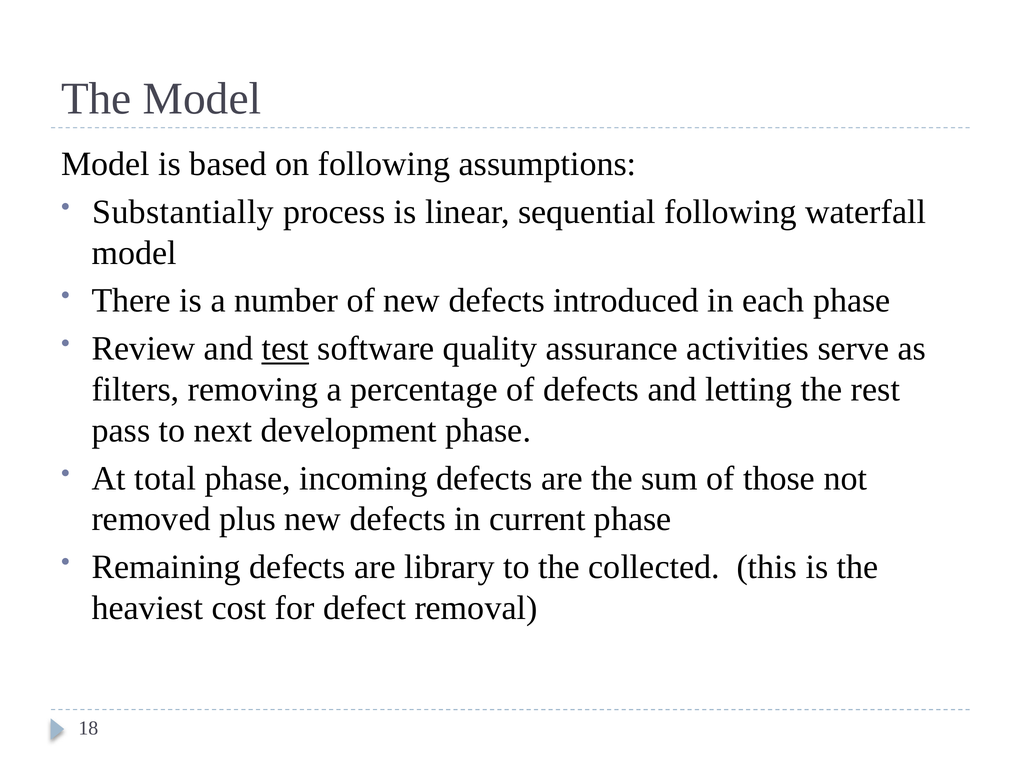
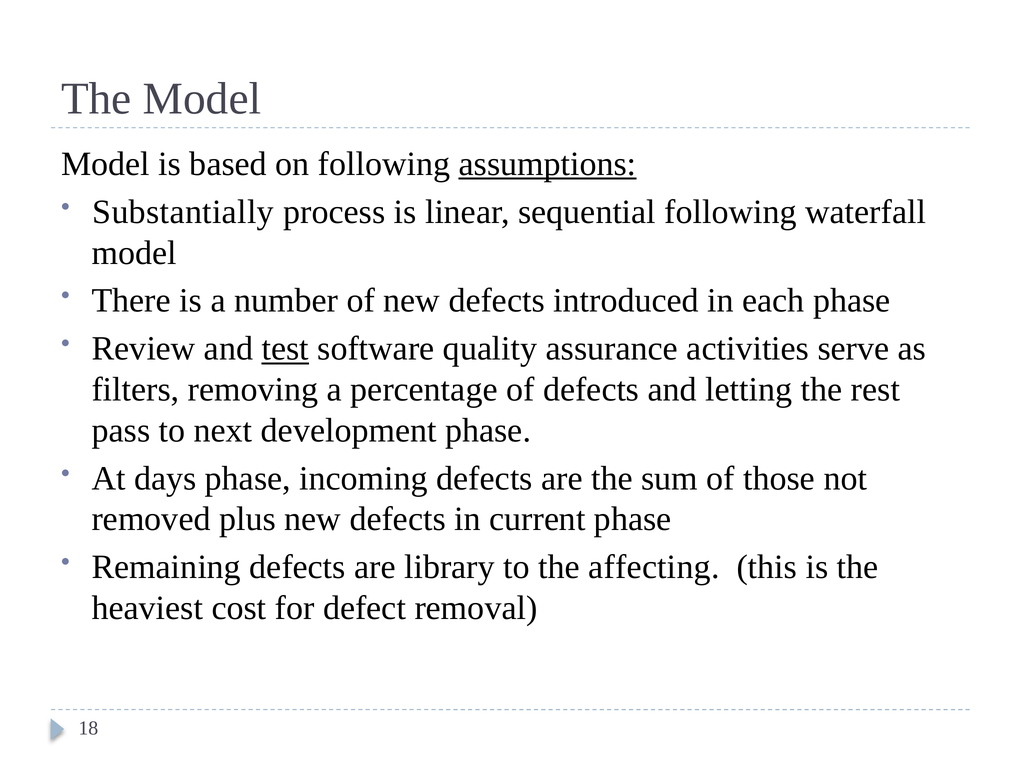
assumptions underline: none -> present (548, 164)
total: total -> days (165, 478)
collected: collected -> affecting (654, 567)
